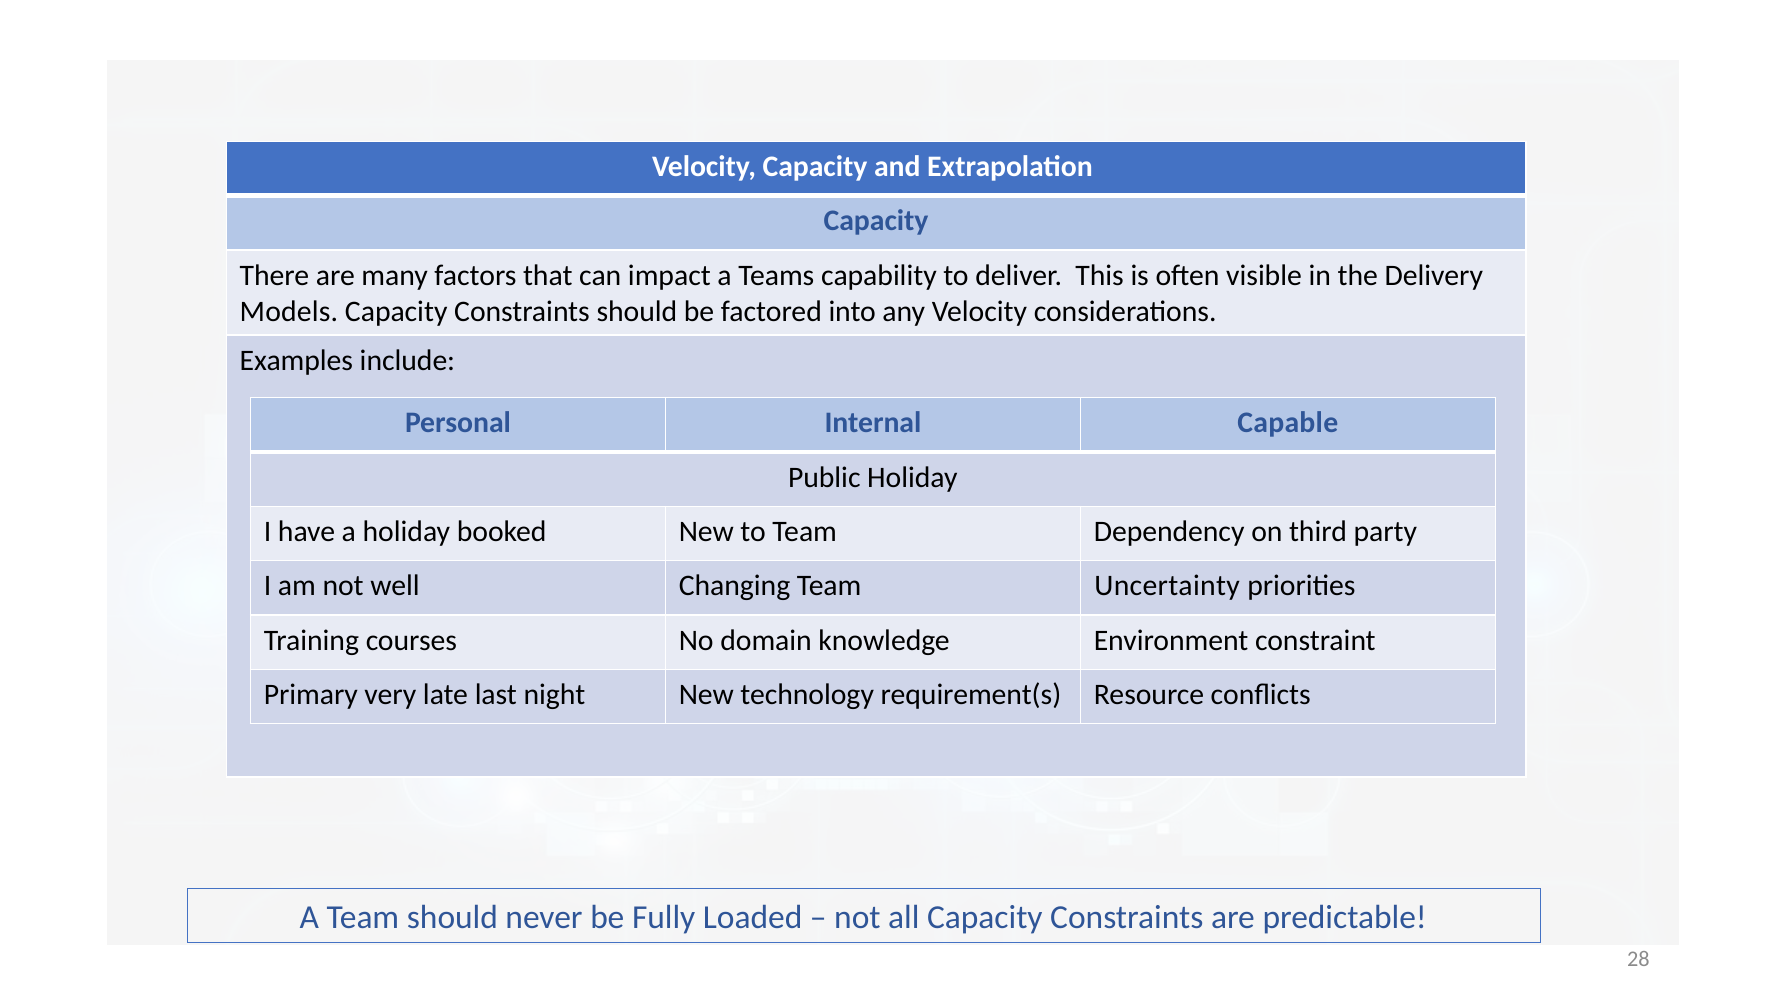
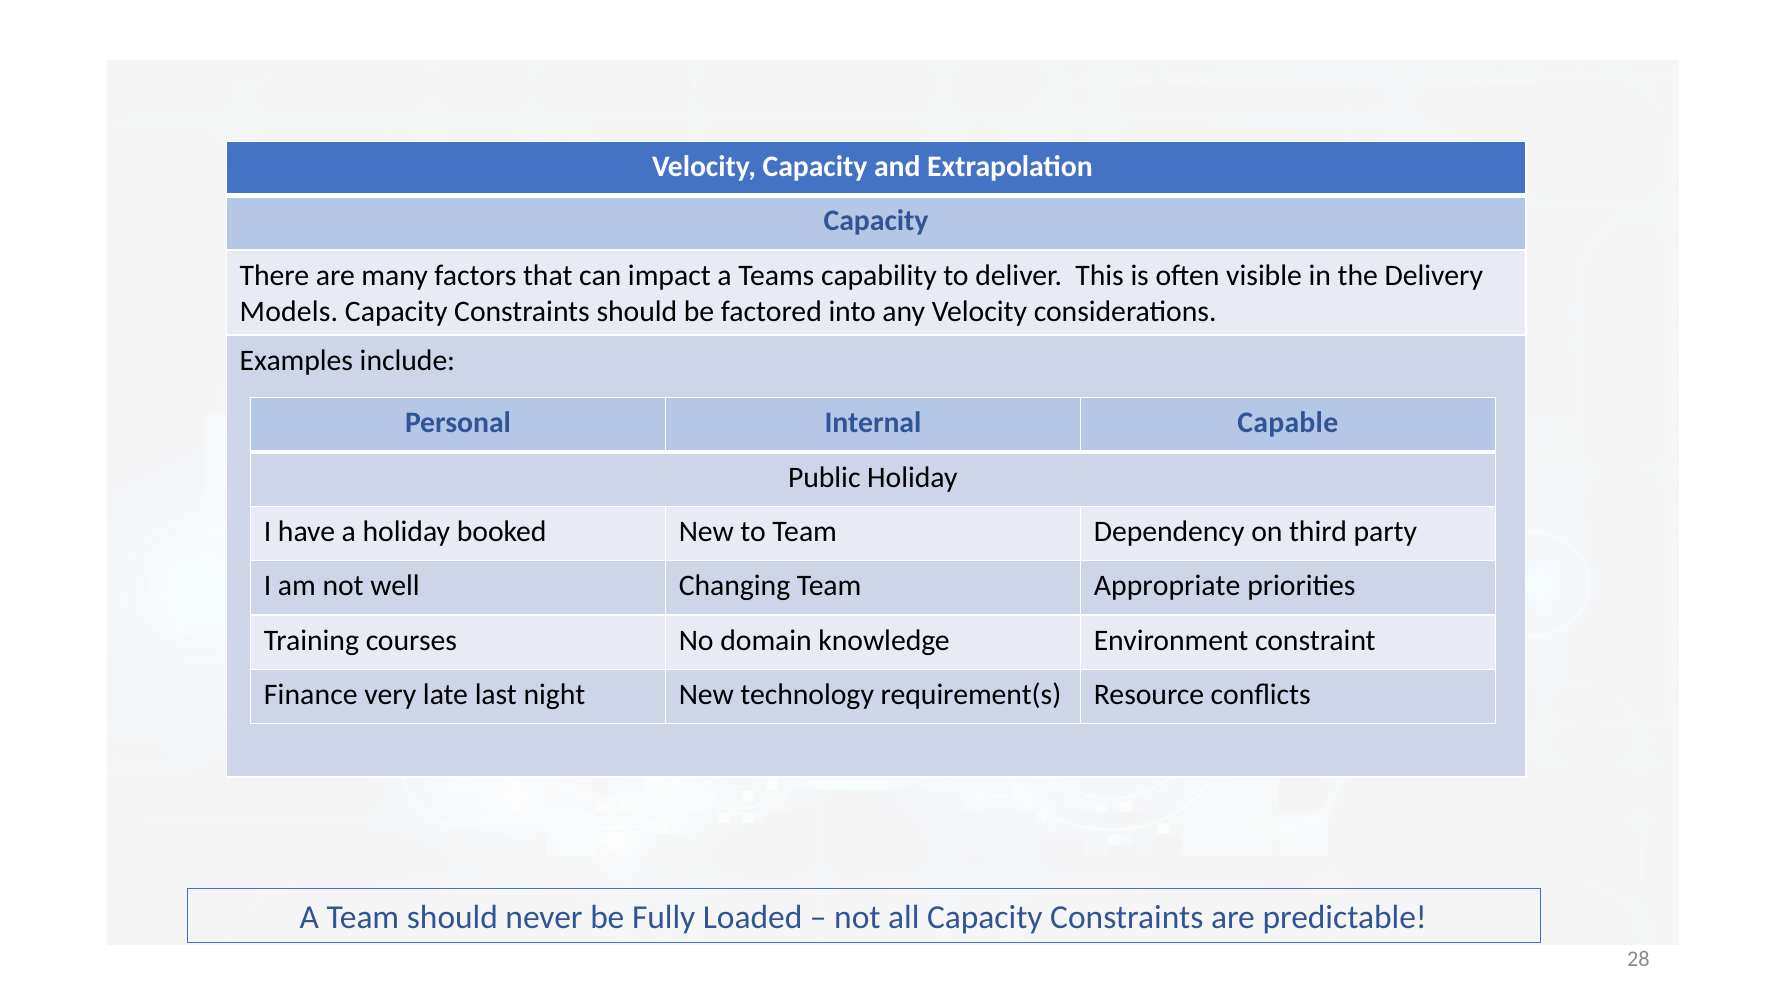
Uncertainty: Uncertainty -> Appropriate (1167, 586)
Primary: Primary -> Finance (311, 694)
